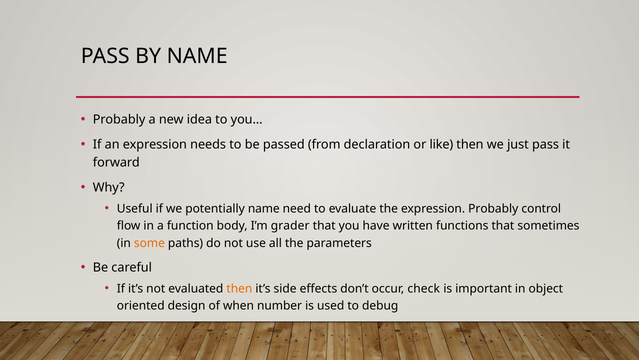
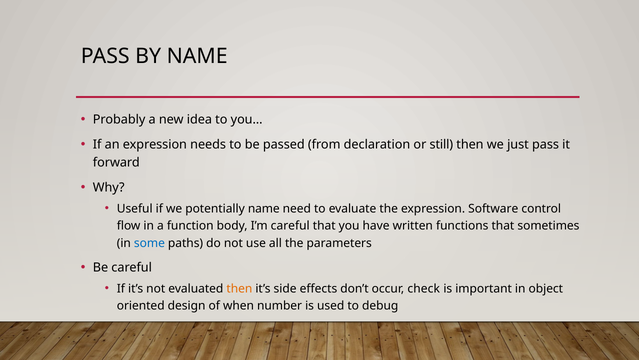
like: like -> still (441, 144)
expression Probably: Probably -> Software (493, 208)
I’m grader: grader -> careful (290, 226)
some colour: orange -> blue (149, 243)
